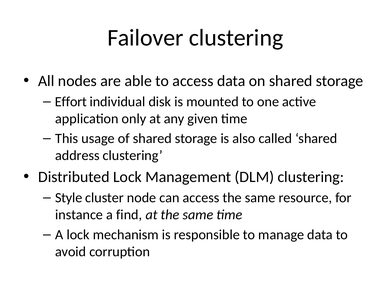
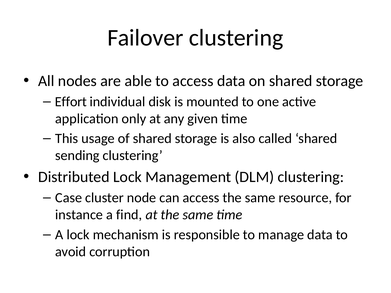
address: address -> sending (77, 156)
Style: Style -> Case (69, 198)
